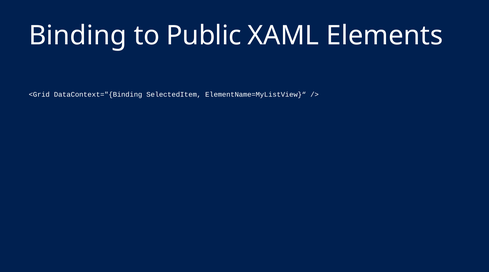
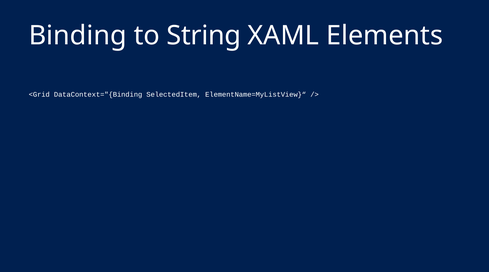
Public: Public -> String (204, 35)
